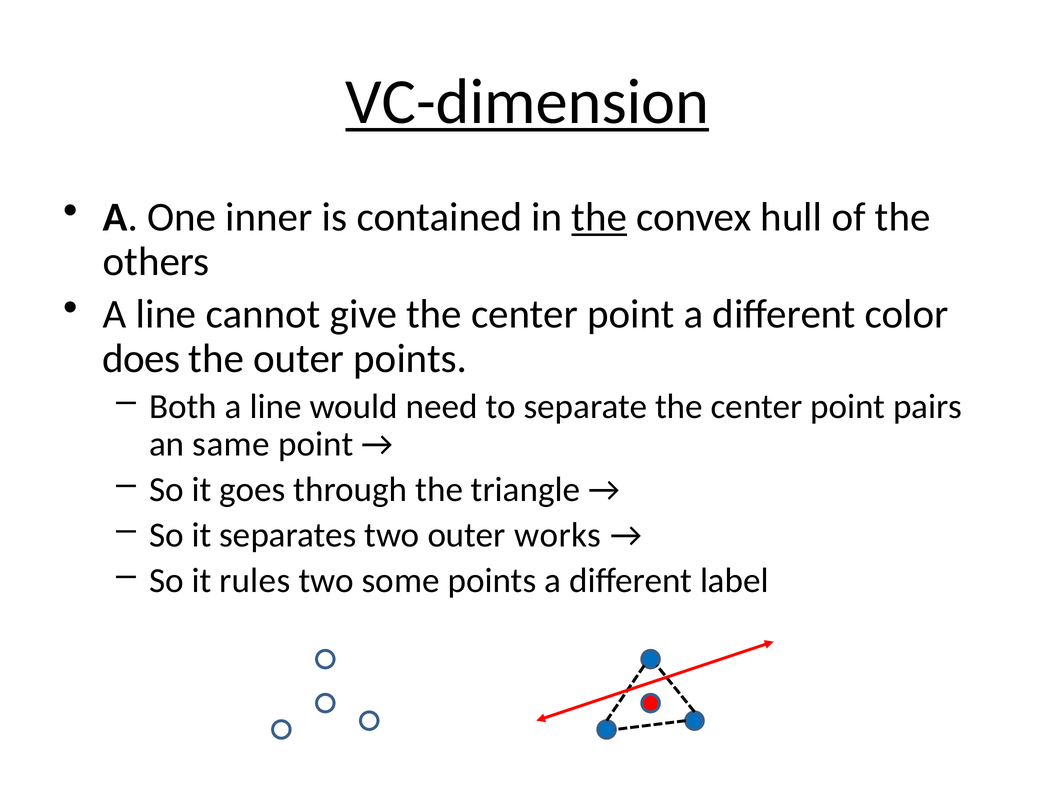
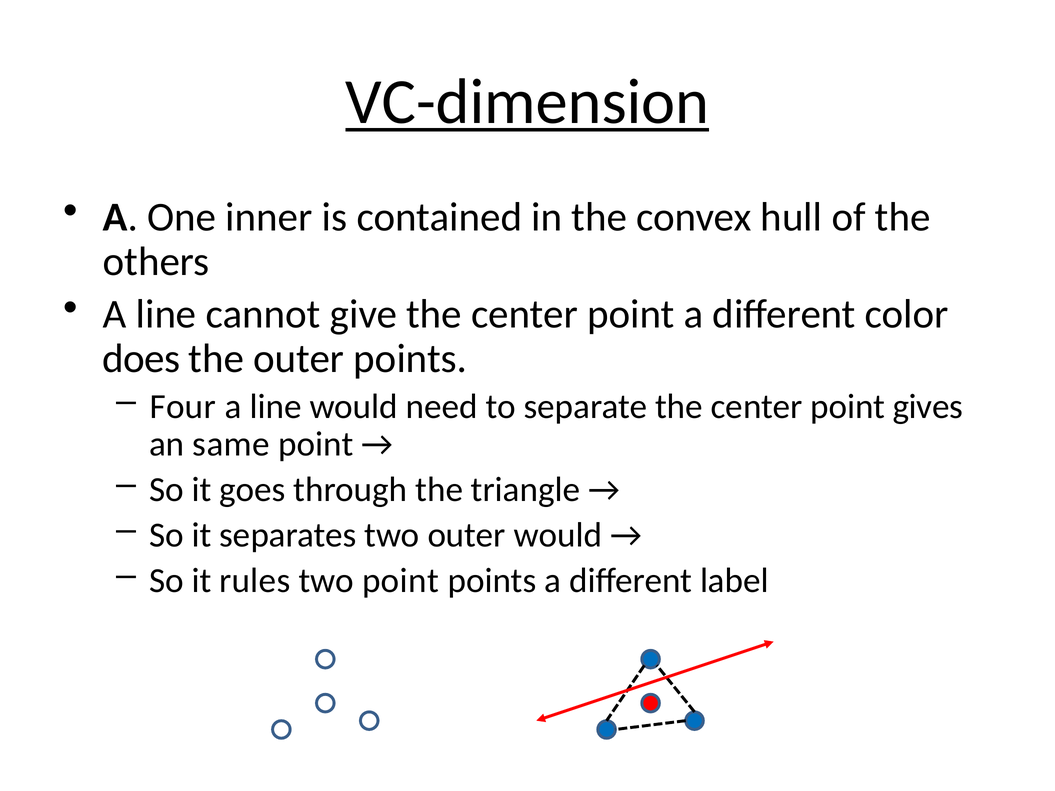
the underline: present -> none (599, 217)
Both: Both -> Four (183, 407)
pairs: pairs -> gives (928, 407)
outer works: works -> would (558, 535)
two some: some -> point (400, 581)
